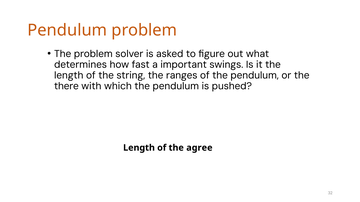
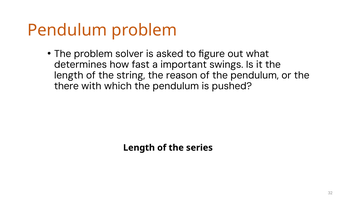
ranges: ranges -> reason (182, 76)
agree: agree -> series (199, 148)
